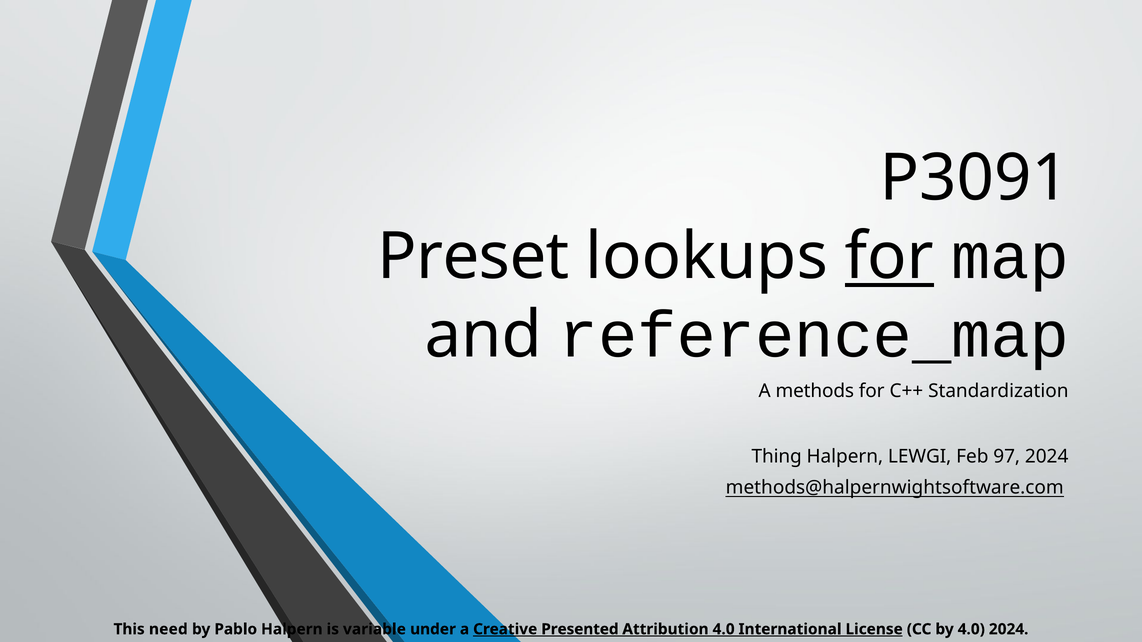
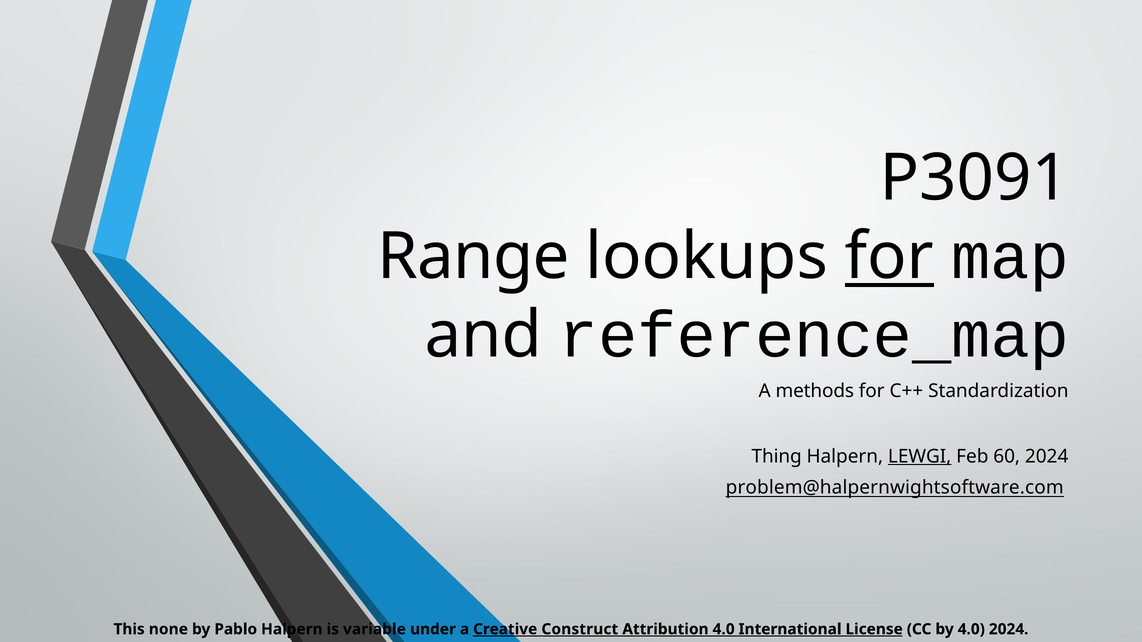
Preset: Preset -> Range (473, 257)
LEWGI underline: none -> present (920, 456)
97: 97 -> 60 (1007, 456)
methods@halpernwightsoftware.com: methods@halpernwightsoftware.com -> problem@halpernwightsoftware.com (895, 488)
need: need -> none (168, 630)
Presented: Presented -> Construct (580, 630)
